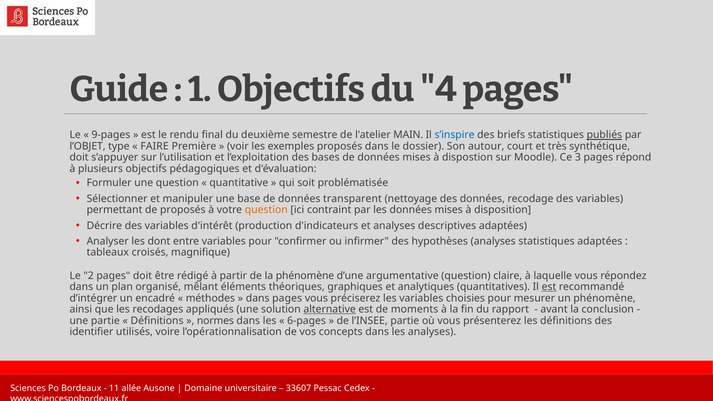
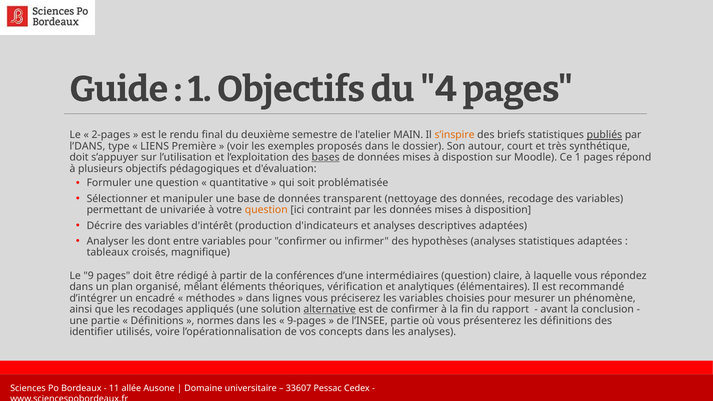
9-pages: 9-pages -> 2-pages (111, 135)
s’inspire colour: blue -> orange (455, 135)
l’OBJET: l’OBJET -> l’DANS (87, 146)
FAIRE: FAIRE -> LIENS (155, 146)
bases underline: none -> present (326, 157)
Ce 3: 3 -> 1 (578, 157)
de proposés: proposés -> univariée (183, 210)
2: 2 -> 9 (89, 276)
la phénomène: phénomène -> conférences (305, 276)
argumentative: argumentative -> intermédiaires (402, 276)
graphiques: graphiques -> vérification (355, 287)
quantitatives: quantitatives -> élémentaires (493, 287)
est underline: present -> none (549, 287)
dans pages: pages -> lignes (287, 298)
de moments: moments -> confirmer (415, 309)
6-pages: 6-pages -> 9-pages (307, 321)
